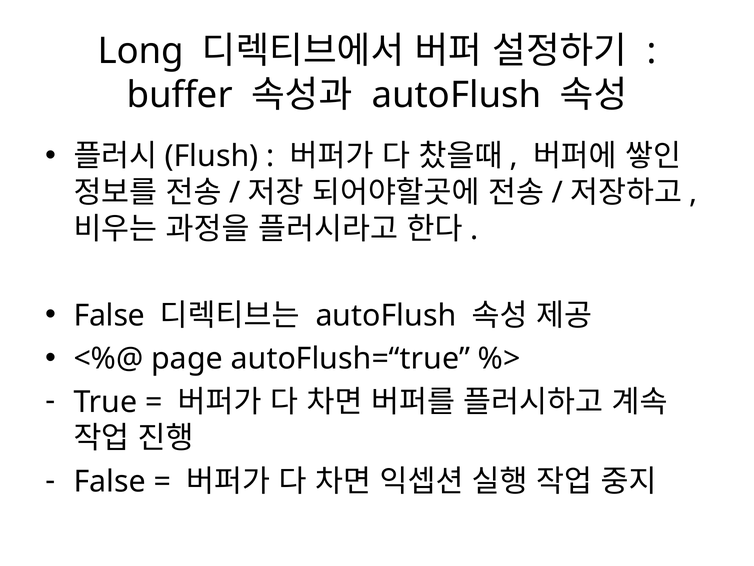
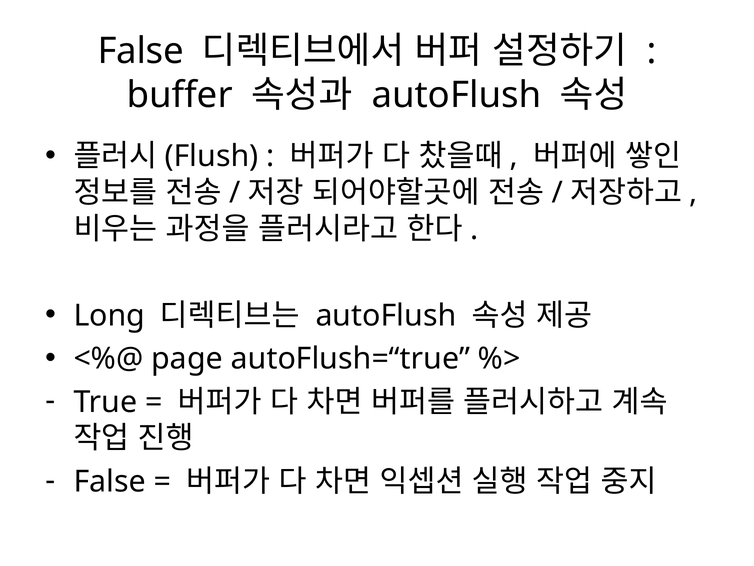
Long: Long -> False (141, 51)
False: False -> Long (109, 315)
